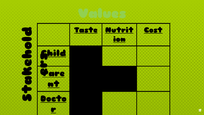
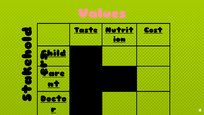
Values colour: light green -> pink (102, 13)
